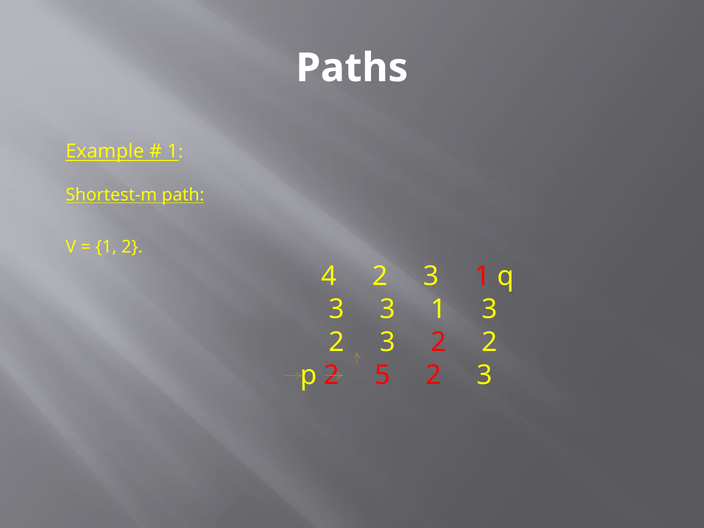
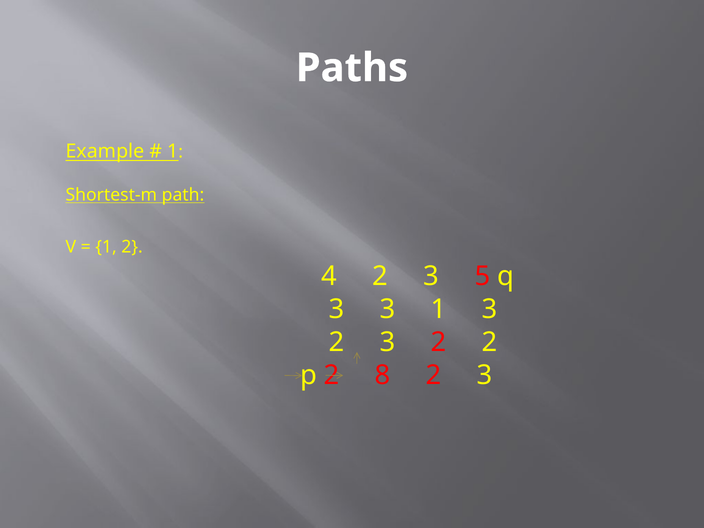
2 3 1: 1 -> 5 (483, 276)
5: 5 -> 8 (383, 375)
